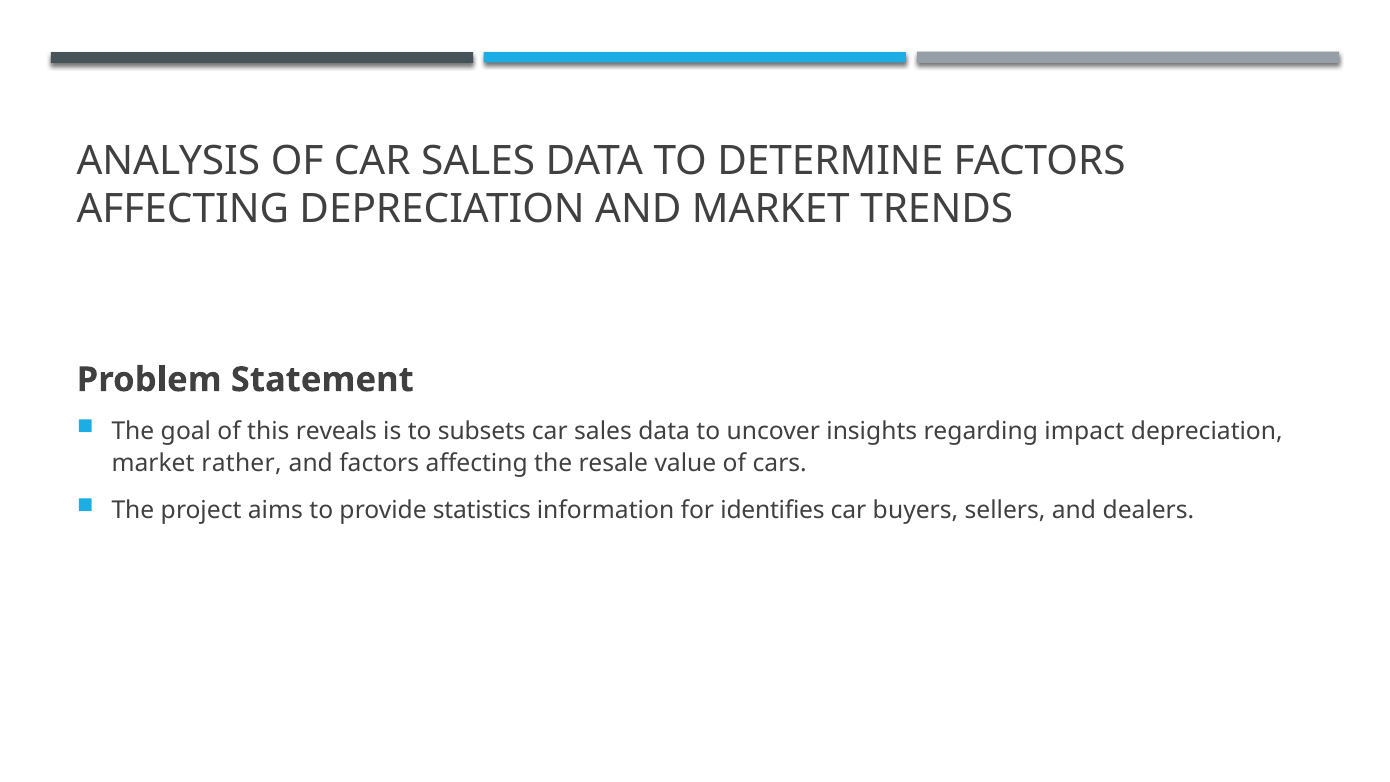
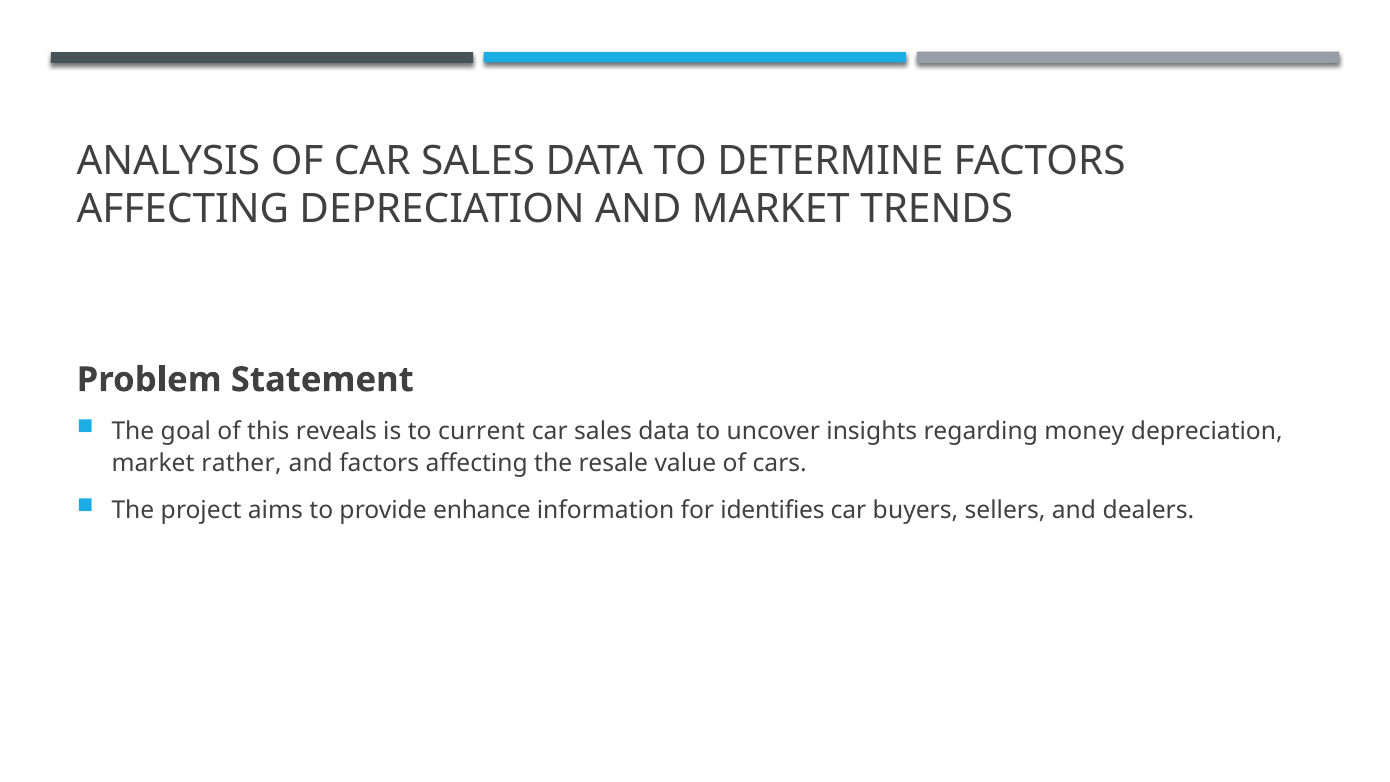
subsets: subsets -> current (482, 431)
impact: impact -> money (1084, 431)
statistics: statistics -> enhance (482, 510)
